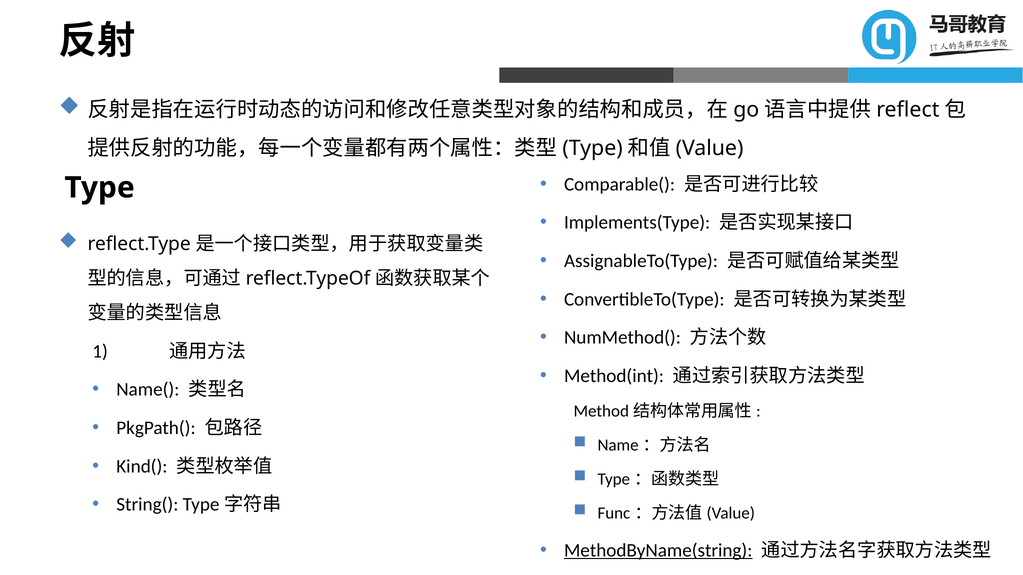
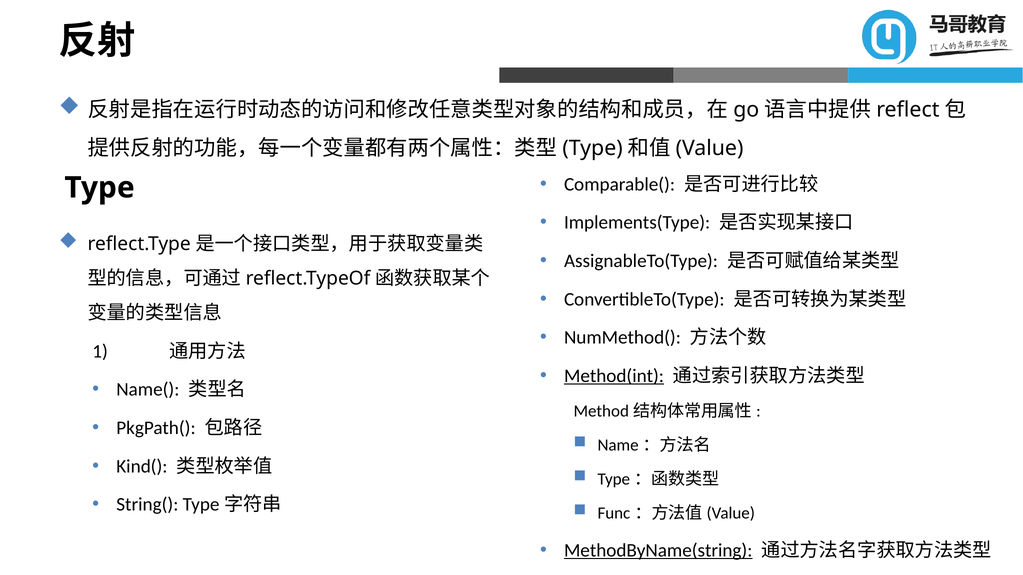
Method(int underline: none -> present (614, 376)
